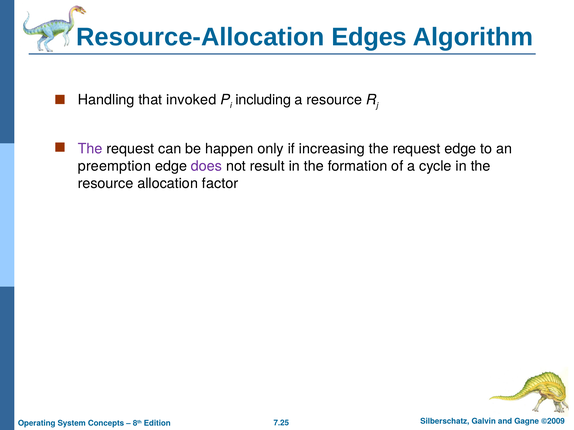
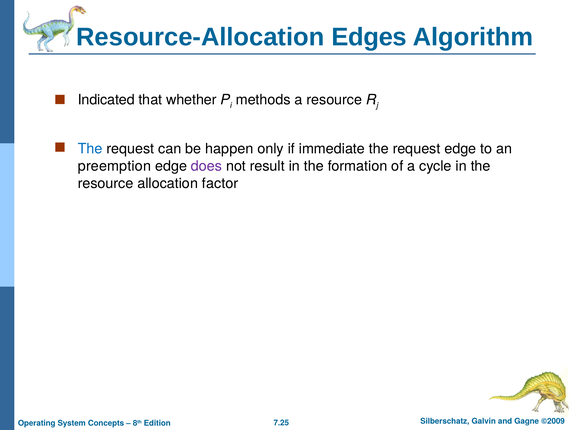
Handling: Handling -> Indicated (106, 100)
invoked: invoked -> whether (191, 100)
including: including -> methods (263, 100)
The colour: purple -> blue (90, 149)
increasing: increasing -> immediate (332, 149)
